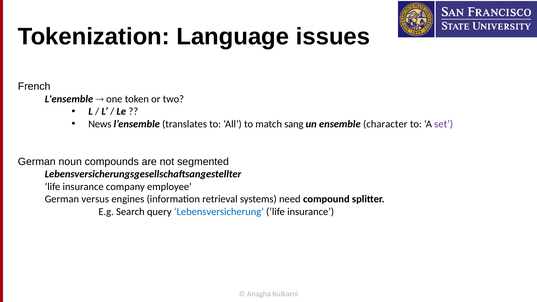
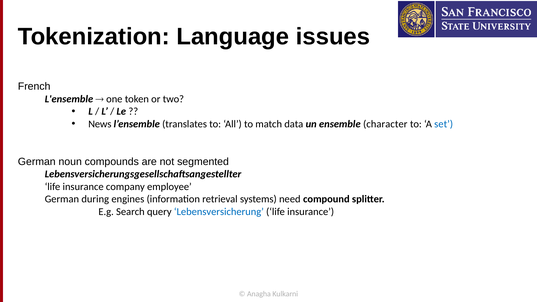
sang: sang -> data (294, 124)
set colour: purple -> blue (444, 124)
versus: versus -> during (95, 199)
